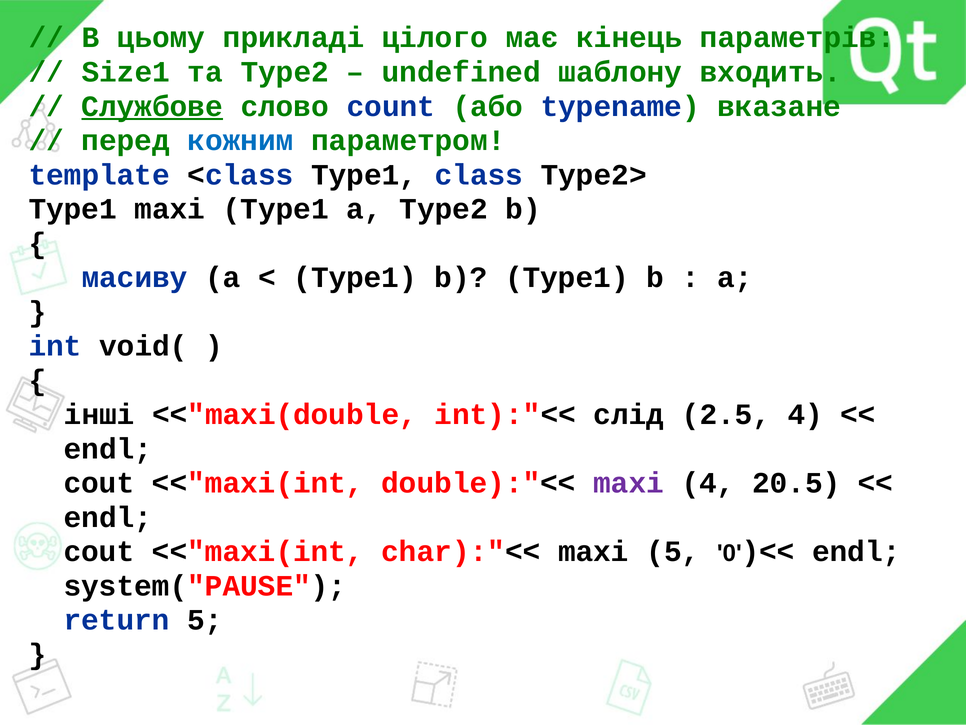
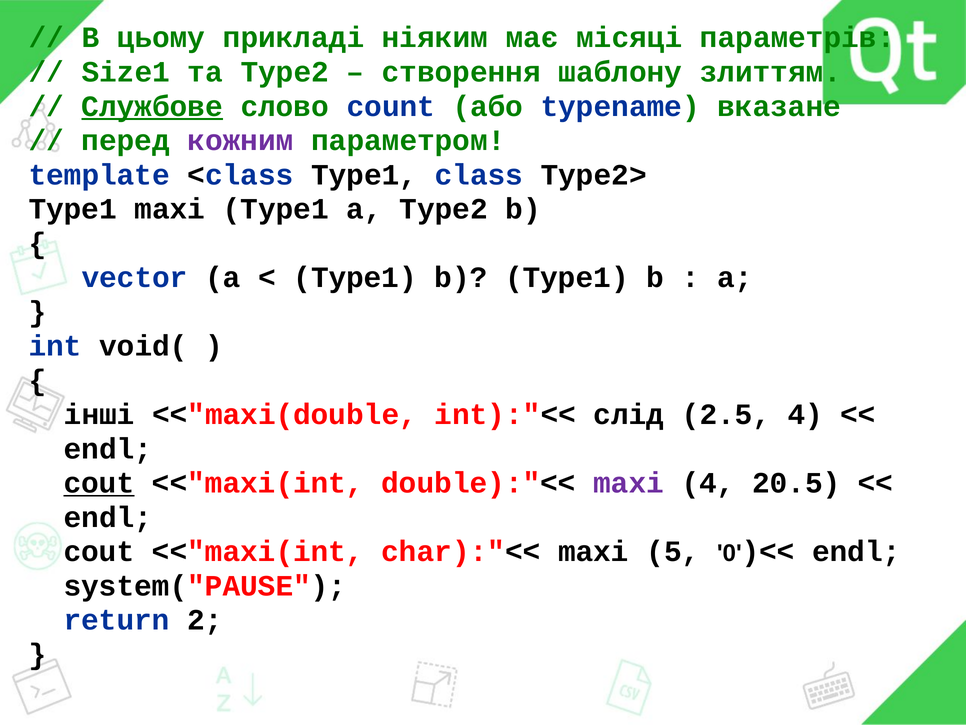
цілого: цілого -> ніяким (435, 38)
кінець: кінець -> місяці (629, 38)
undefined: undefined -> створення (461, 72)
входить: входить -> злиттям (770, 72)
кожним colour: blue -> purple (240, 140)
масиву: масиву -> vector (135, 277)
cout underline: none -> present (99, 483)
return 5: 5 -> 2 (205, 620)
